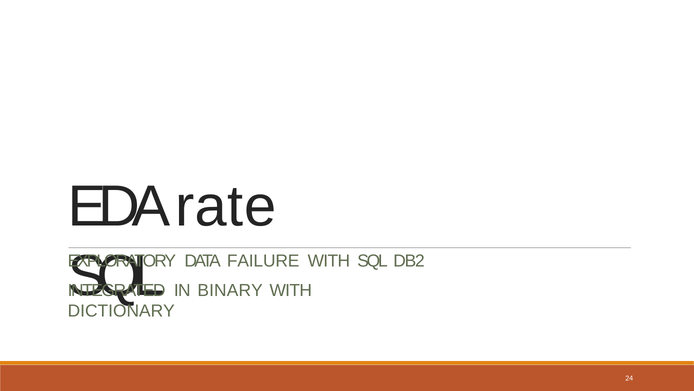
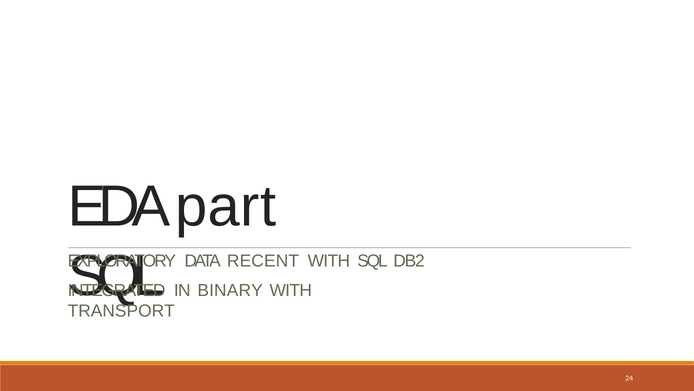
rate: rate -> part (226, 206)
FAILURE: FAILURE -> RECENT (263, 261)
DICTIONARY: DICTIONARY -> TRANSPORT (121, 311)
